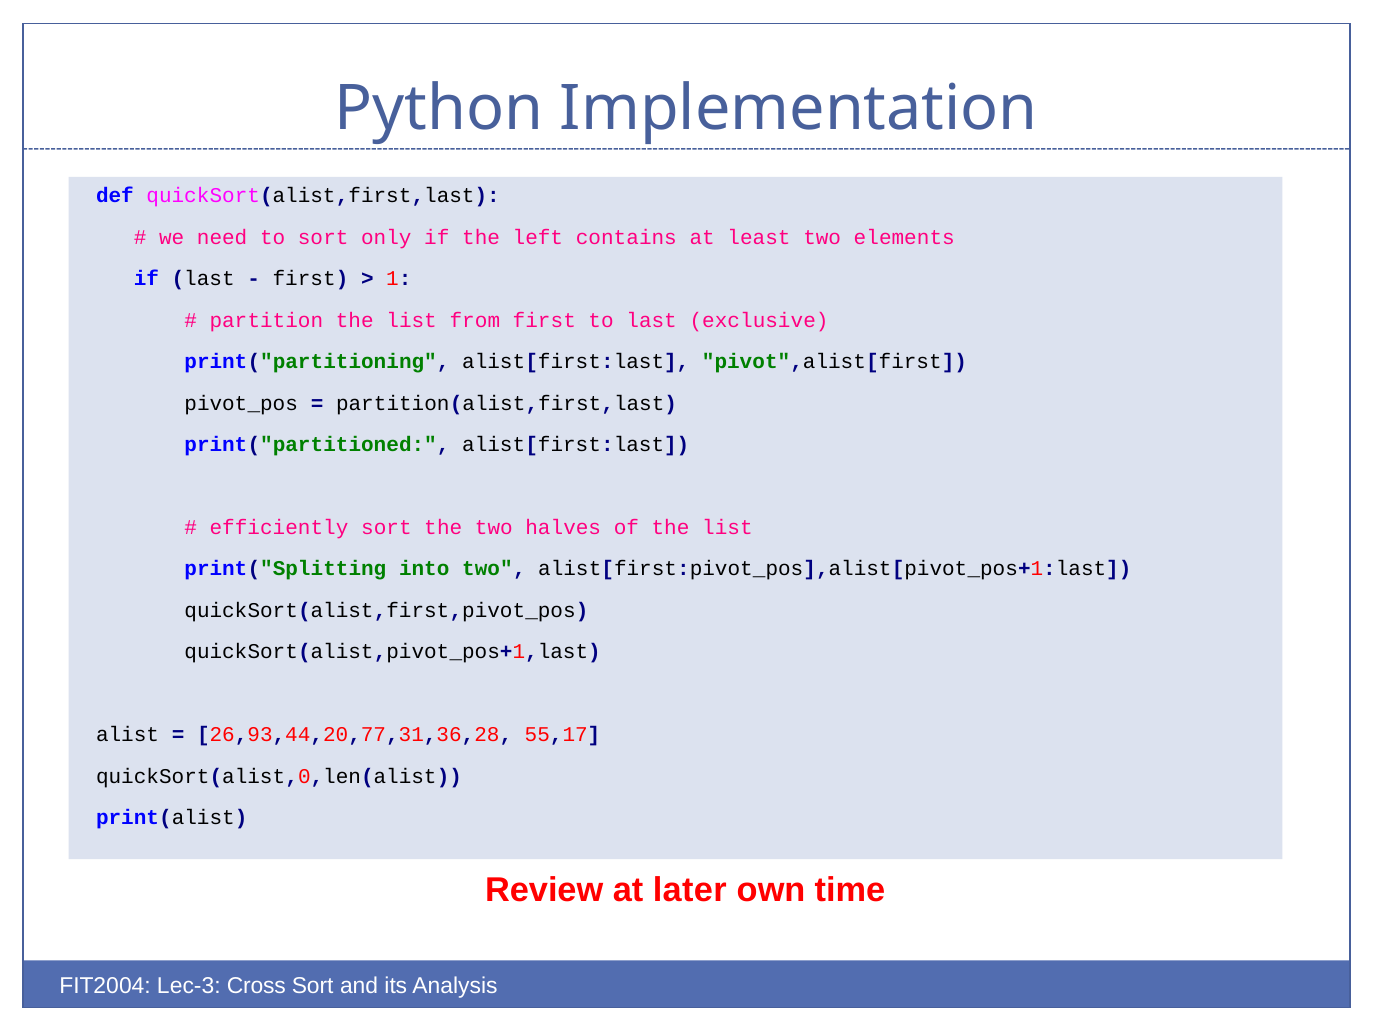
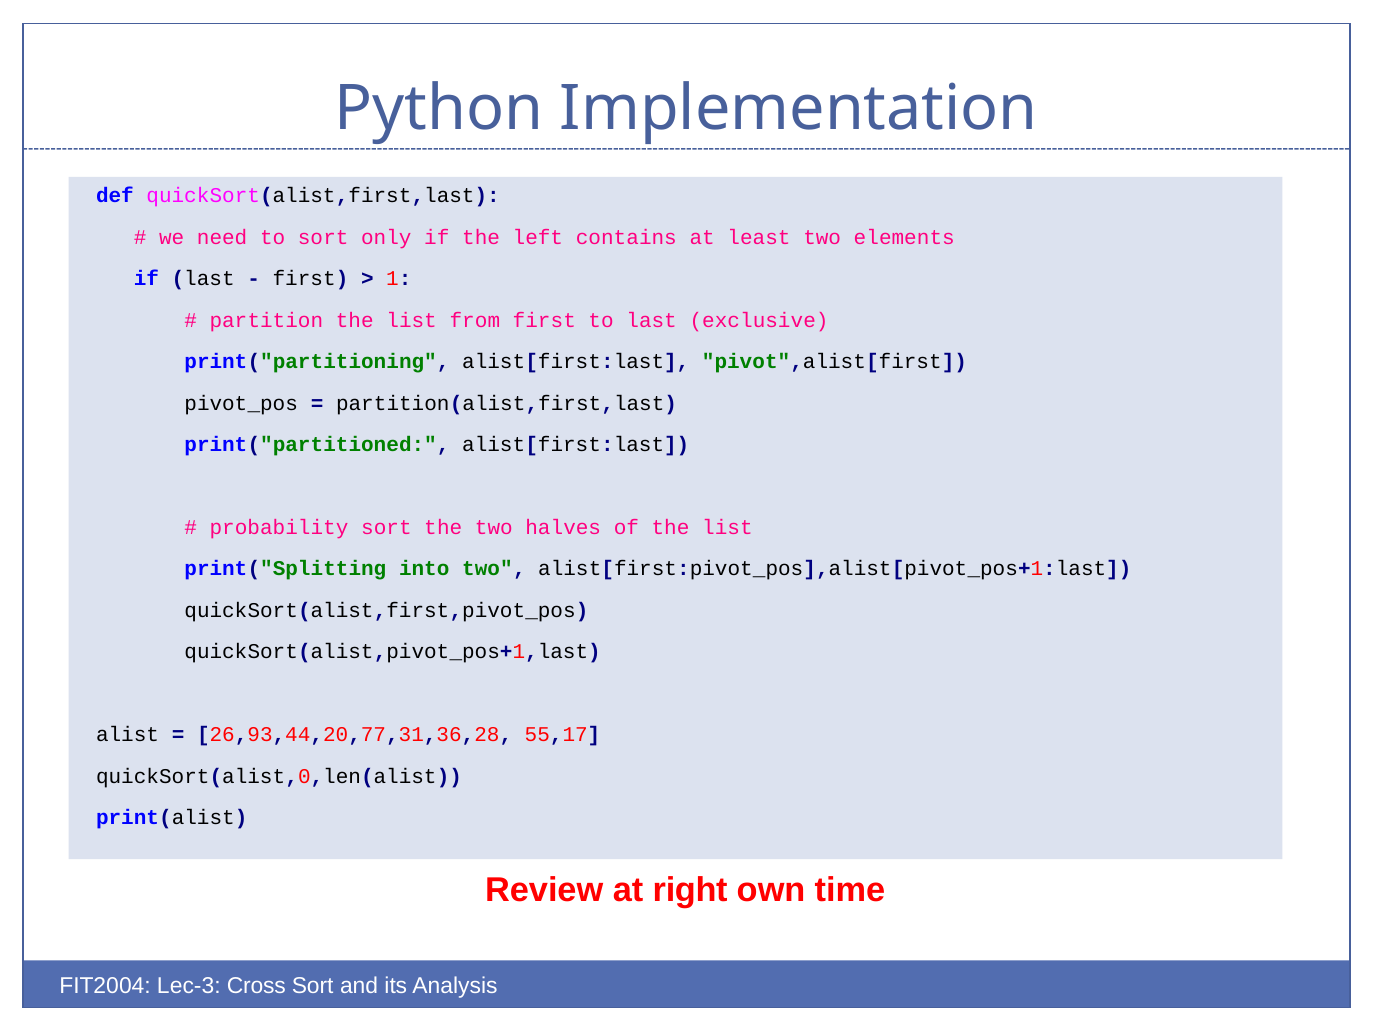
efficiently: efficiently -> probability (279, 527)
later: later -> right (690, 889)
